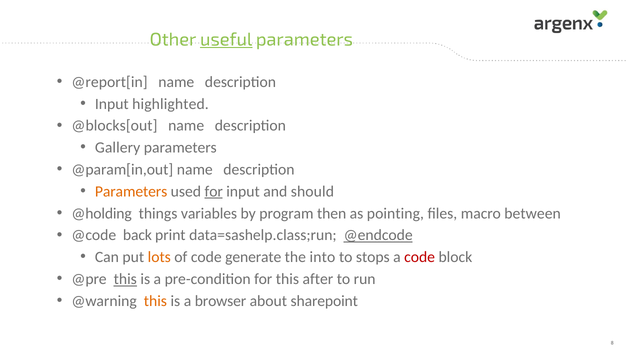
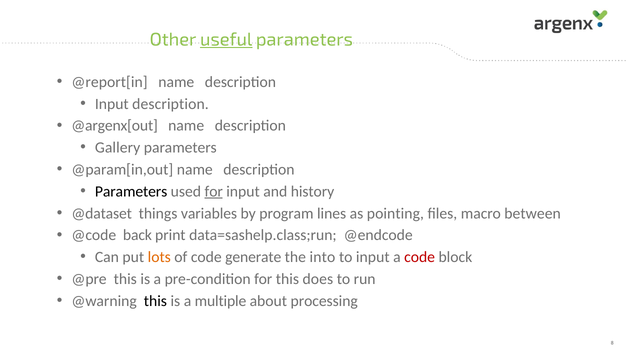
Input highlighted: highlighted -> description (171, 104)
@blocks[out: @blocks[out -> @argenx[out (115, 126)
Parameters colour: orange -> black (131, 192)
should: should -> history (312, 192)
@holding: @holding -> @dataset (102, 213)
then: then -> lines (332, 213)
@endcode underline: present -> none (378, 235)
to stops: stops -> input (373, 257)
this underline: present -> none (125, 279)
after: after -> does (318, 279)
this colour: orange -> black (155, 301)
browser: browser -> multiple (221, 301)
sharepoint: sharepoint -> processing (324, 301)
